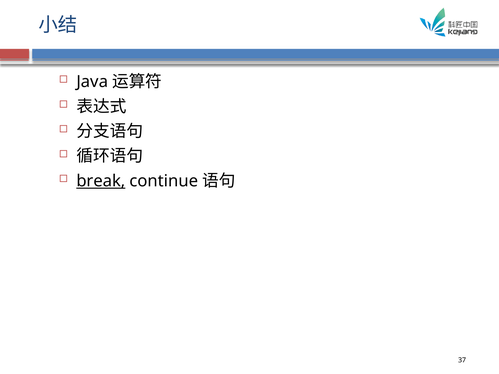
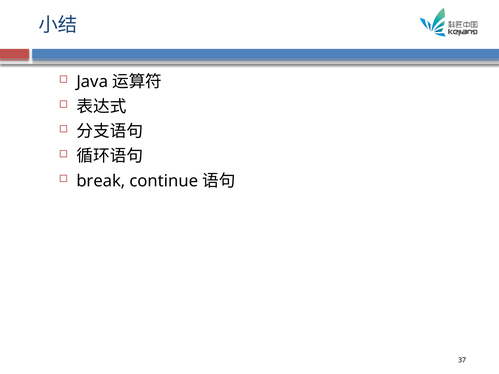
break underline: present -> none (101, 181)
